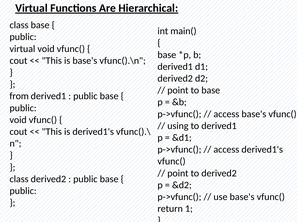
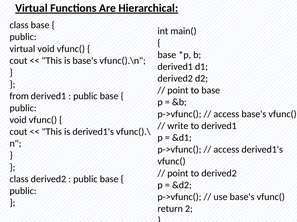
using: using -> write (178, 126)
1: 1 -> 2 (189, 209)
